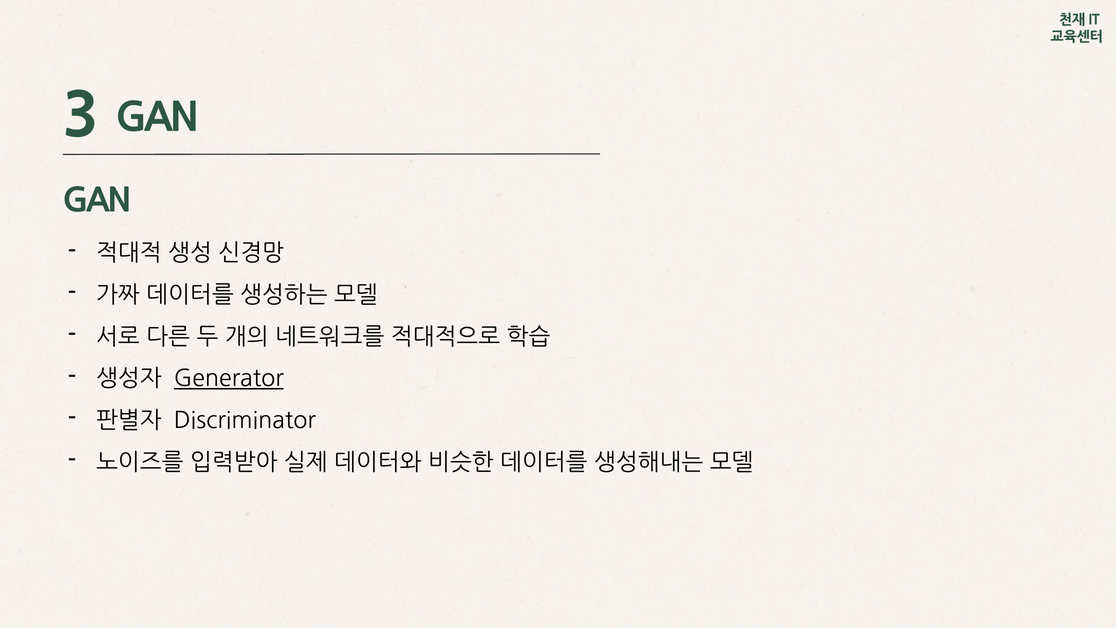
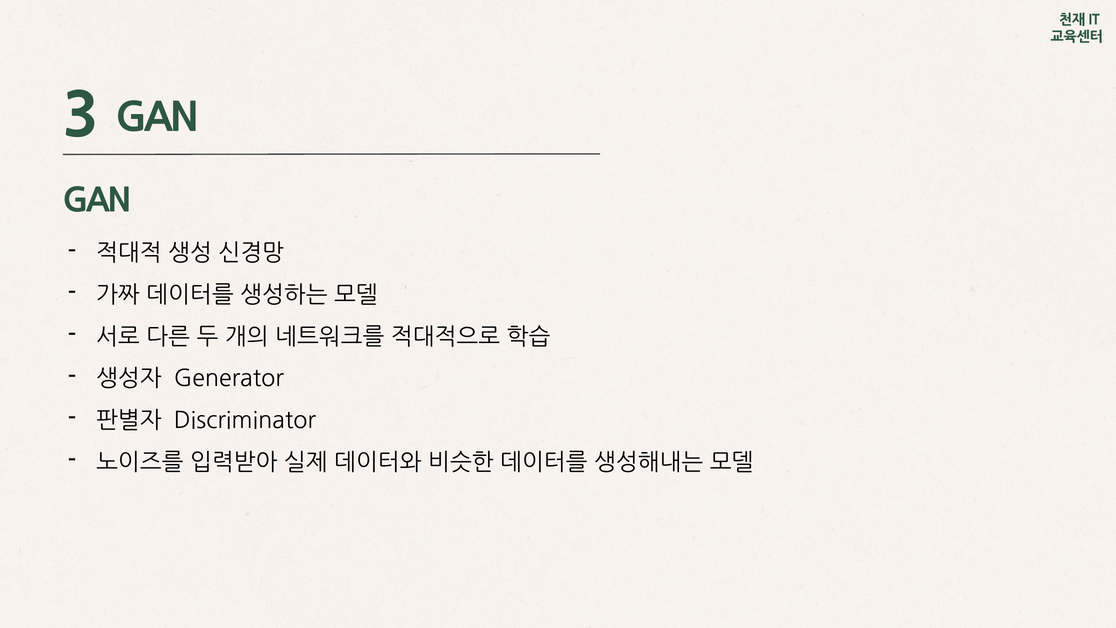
Generator underline: present -> none (229, 379)
